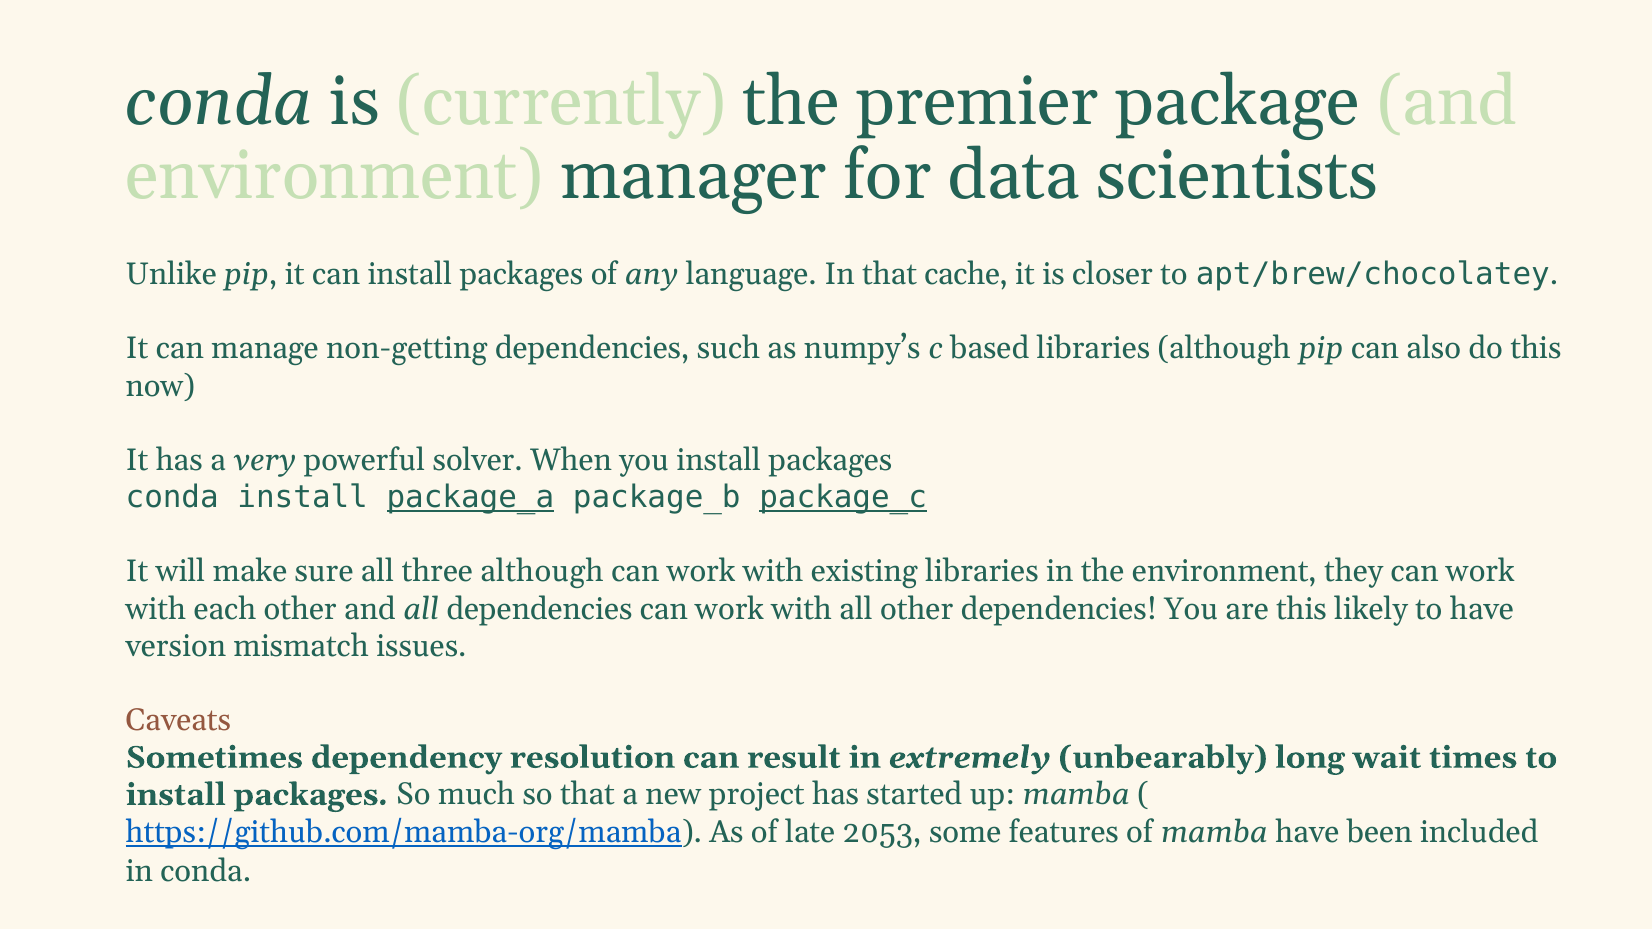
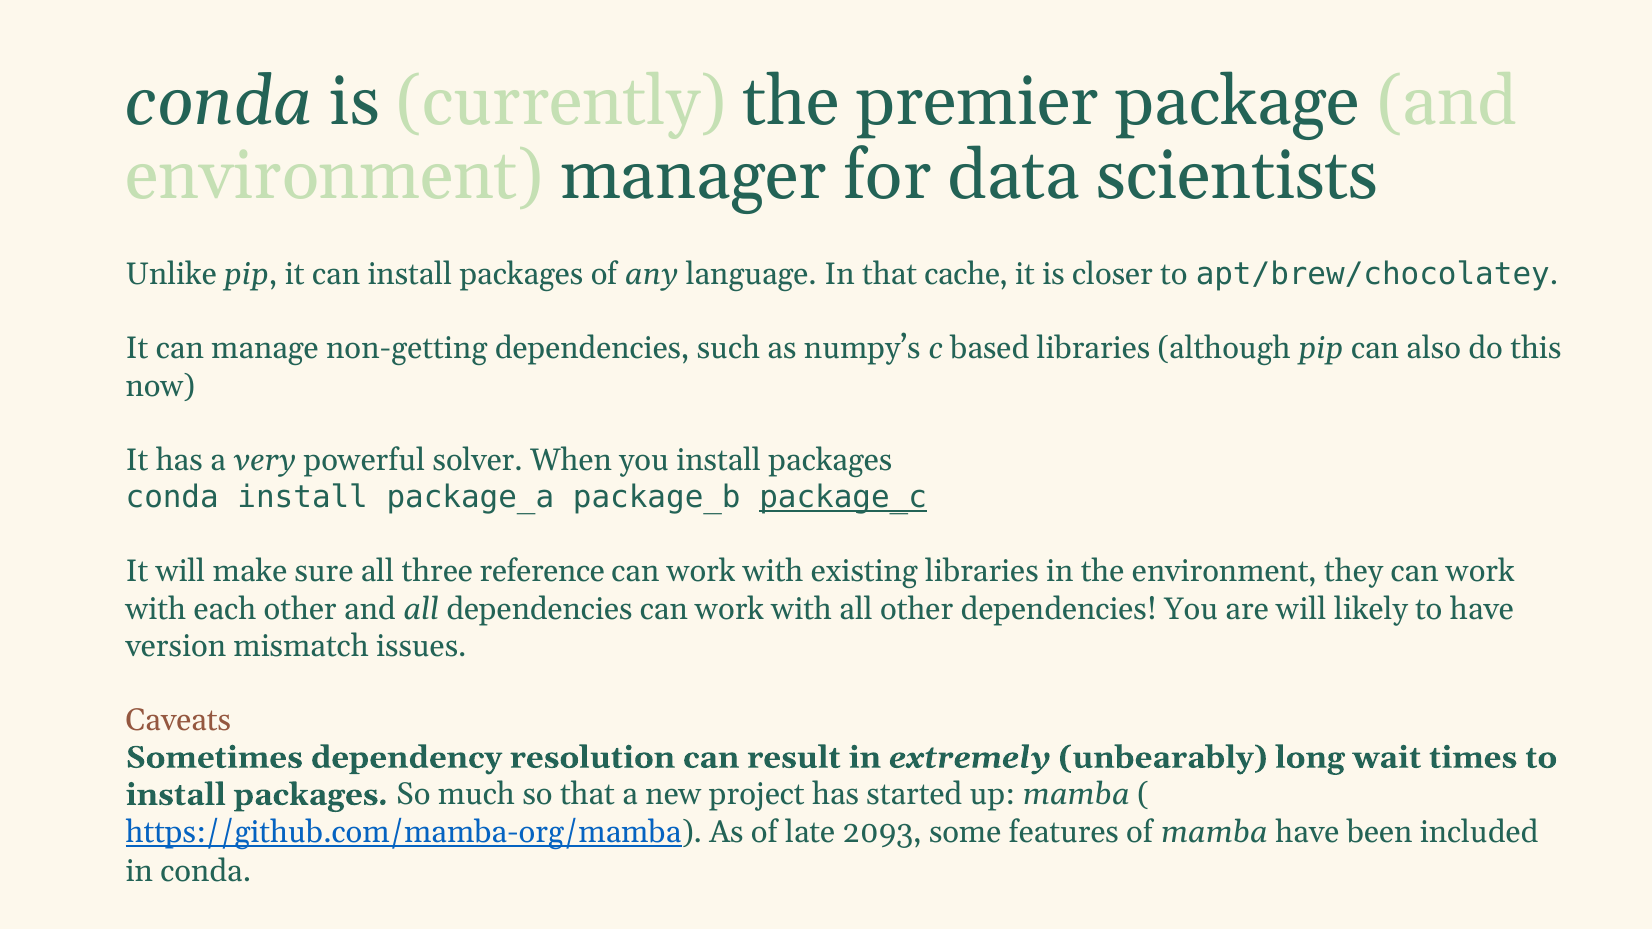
package_a underline: present -> none (470, 497)
three although: although -> reference (542, 572)
are this: this -> will (1301, 609)
2053: 2053 -> 2093 (882, 832)
